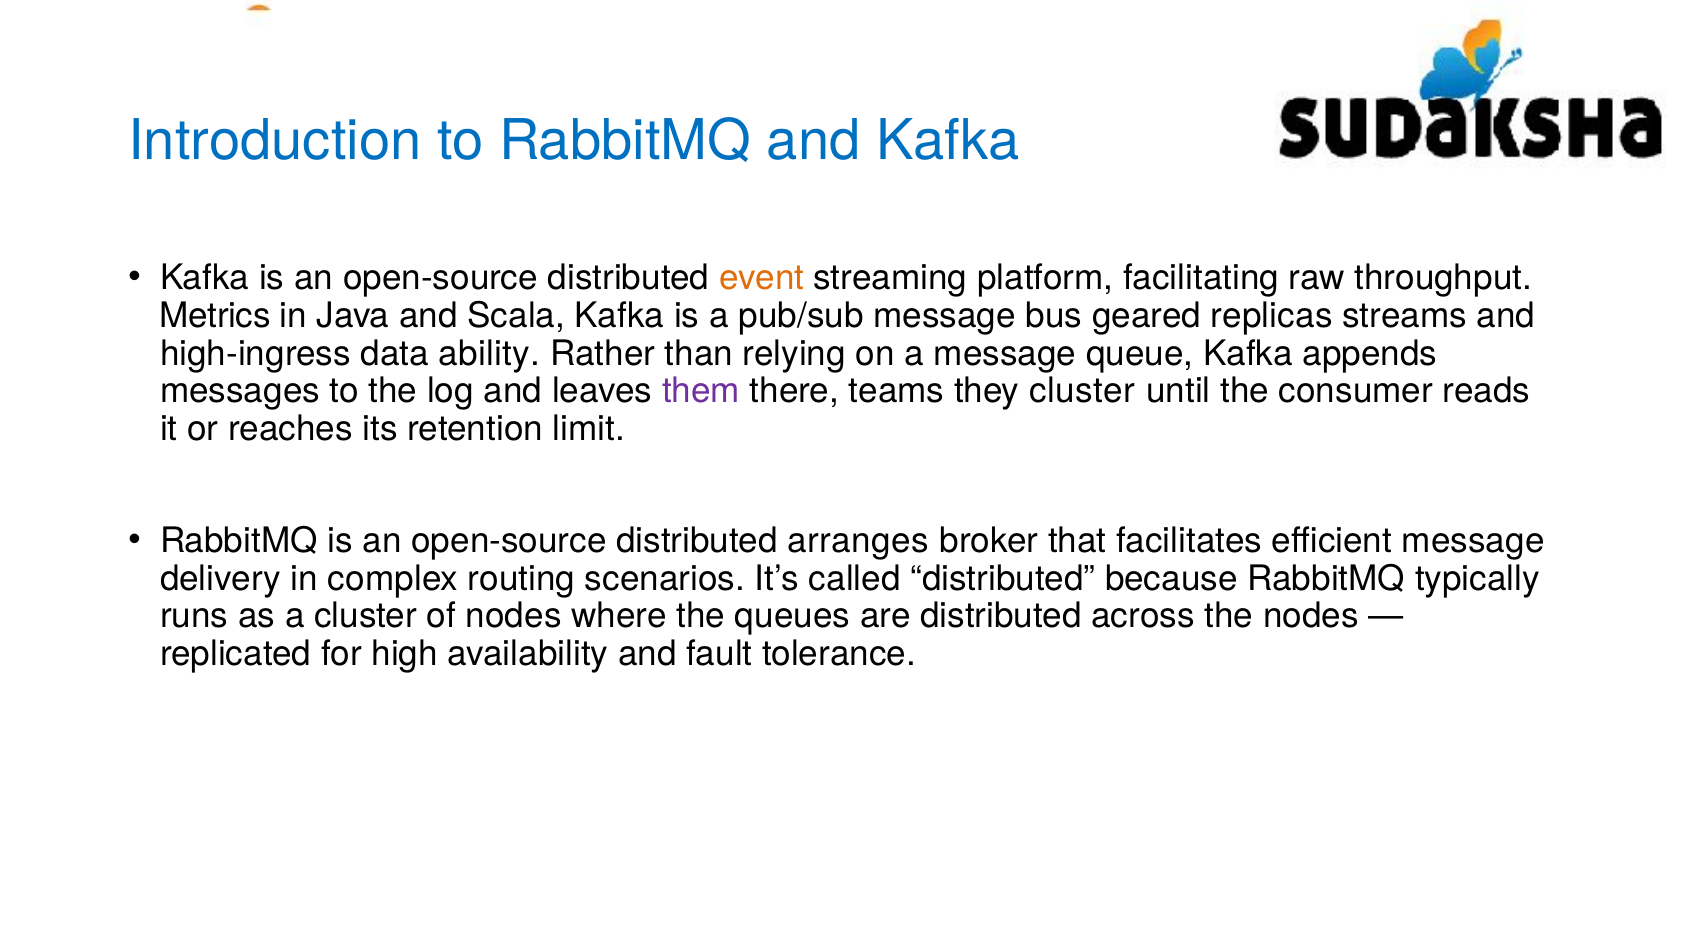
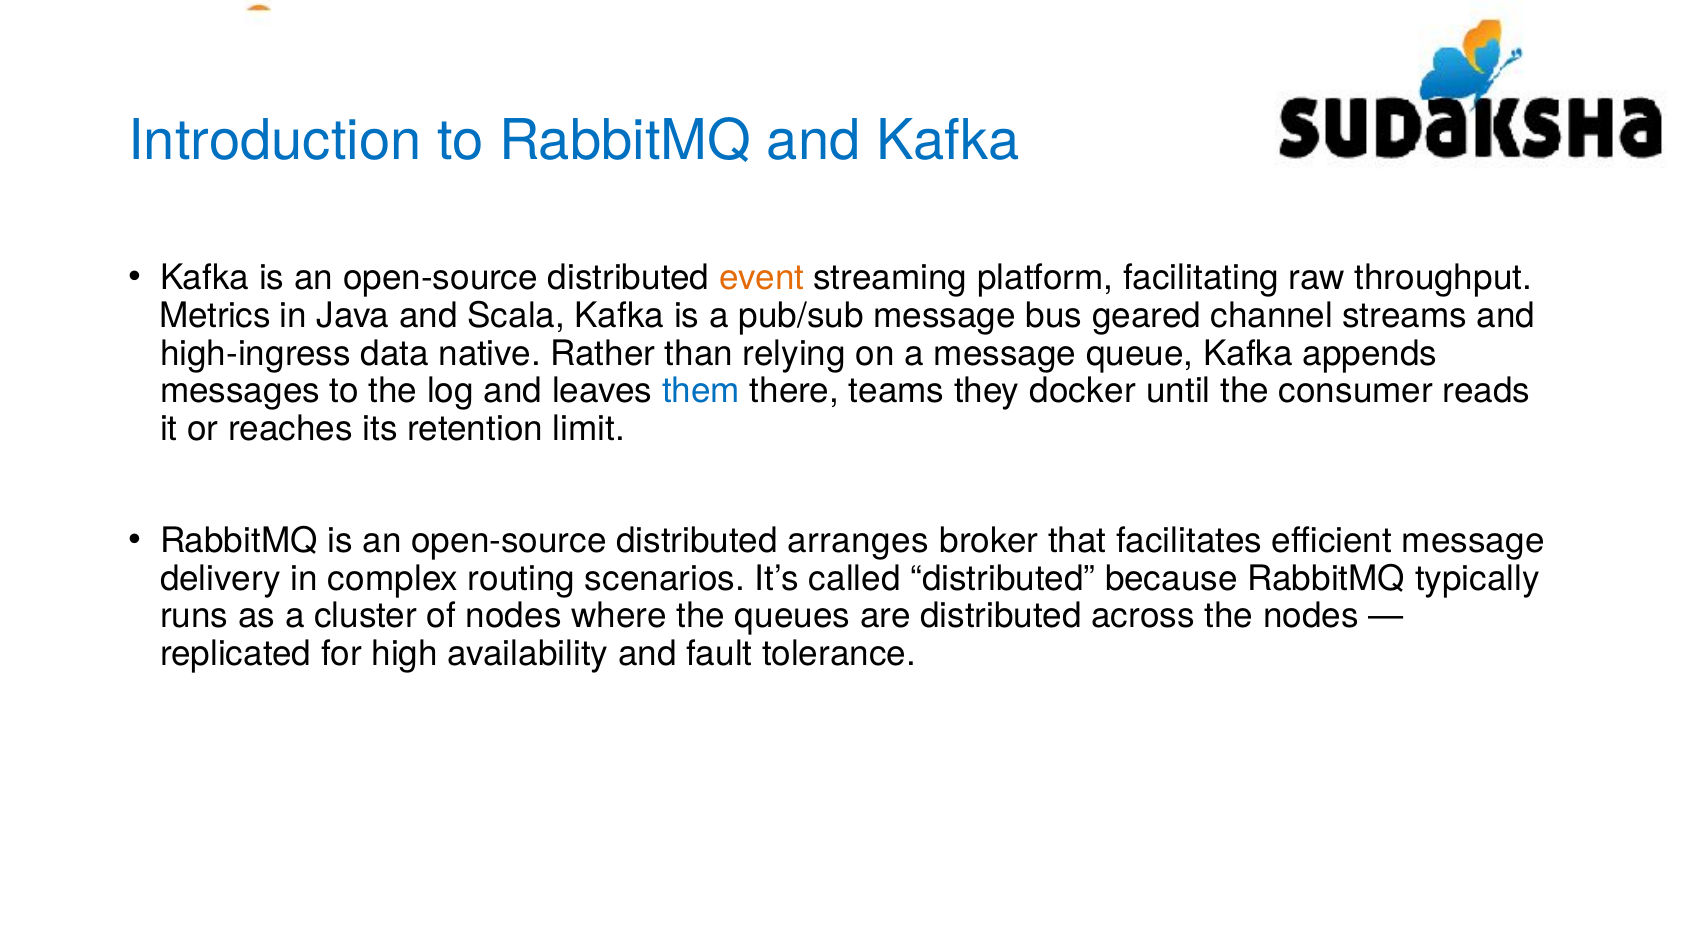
replicas: replicas -> channel (1272, 315)
ability: ability -> native (490, 353)
them colour: purple -> blue (701, 391)
they cluster: cluster -> docker (1083, 391)
